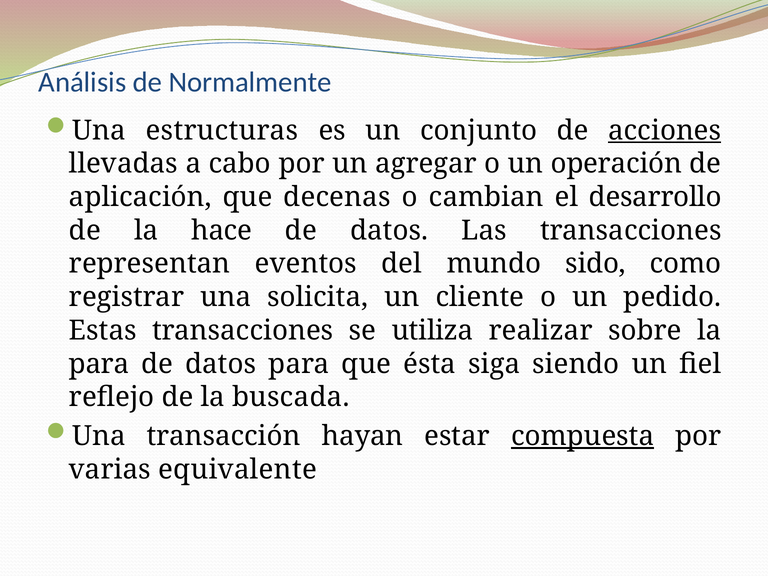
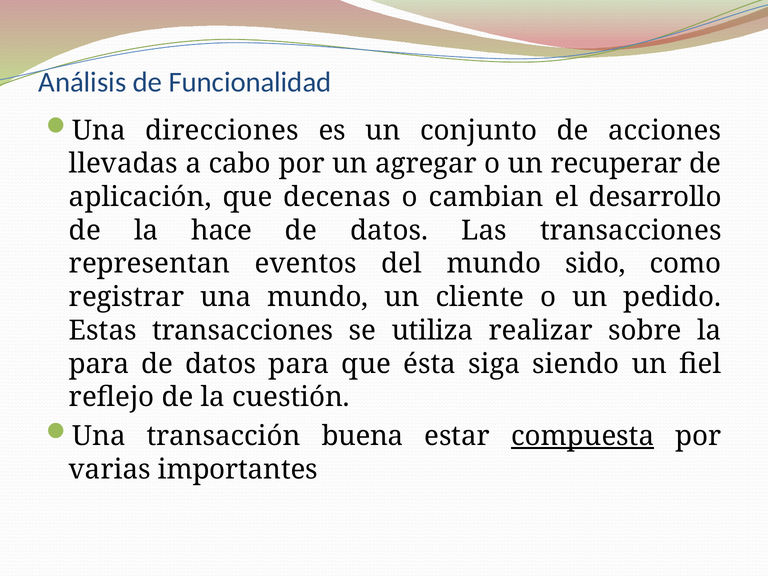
Normalmente: Normalmente -> Funcionalidad (250, 82)
estructuras: estructuras -> direcciones (222, 130)
acciones underline: present -> none (665, 130)
operación: operación -> recuperar (616, 164)
una solicita: solicita -> mundo (318, 297)
buscada: buscada -> cuestión (291, 397)
hayan: hayan -> buena (363, 436)
equivalente: equivalente -> importantes (238, 469)
